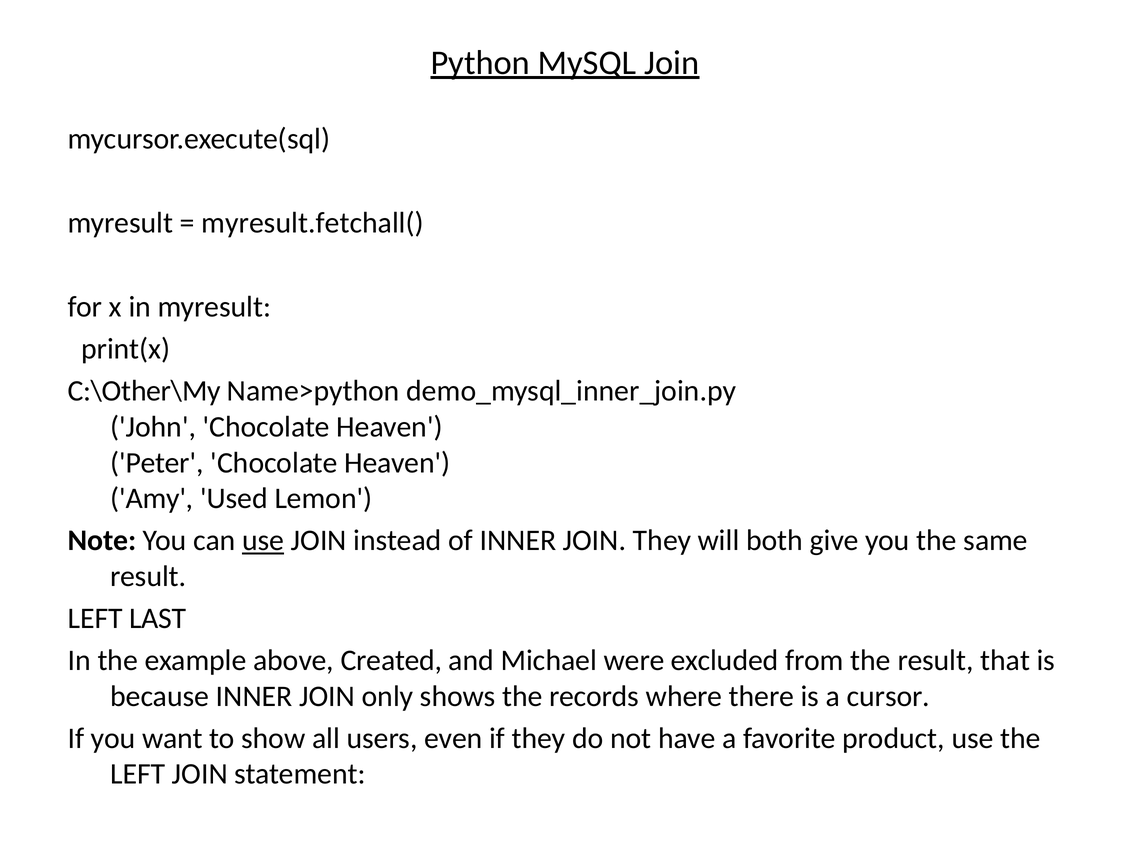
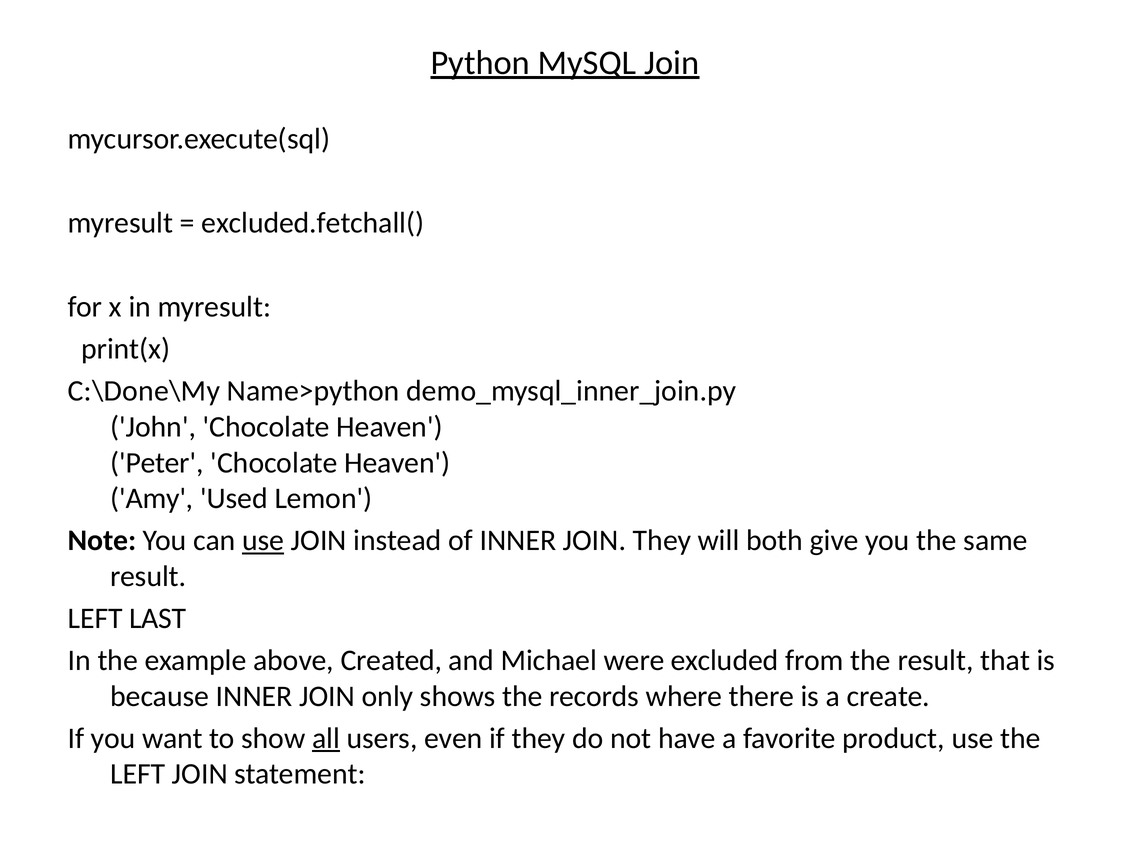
myresult.fetchall(: myresult.fetchall( -> excluded.fetchall( (313, 223)
C:\Other\My: C:\Other\My -> C:\Done\My (144, 391)
cursor: cursor -> create (888, 696)
all underline: none -> present (326, 738)
